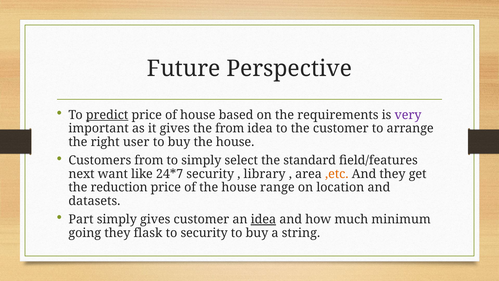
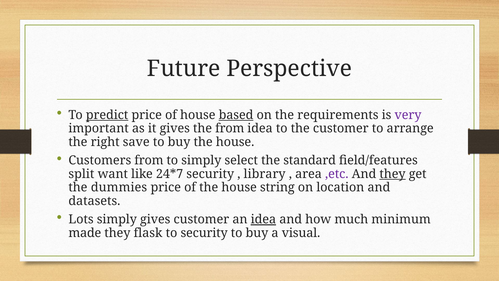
based underline: none -> present (236, 115)
user: user -> save (136, 142)
next: next -> split (81, 174)
,etc colour: orange -> purple (337, 174)
they underline: none -> present (393, 174)
reduction: reduction -> dummies (119, 187)
range: range -> string (277, 187)
Part: Part -> Lots (81, 219)
going: going -> made (85, 233)
string: string -> visual (301, 233)
